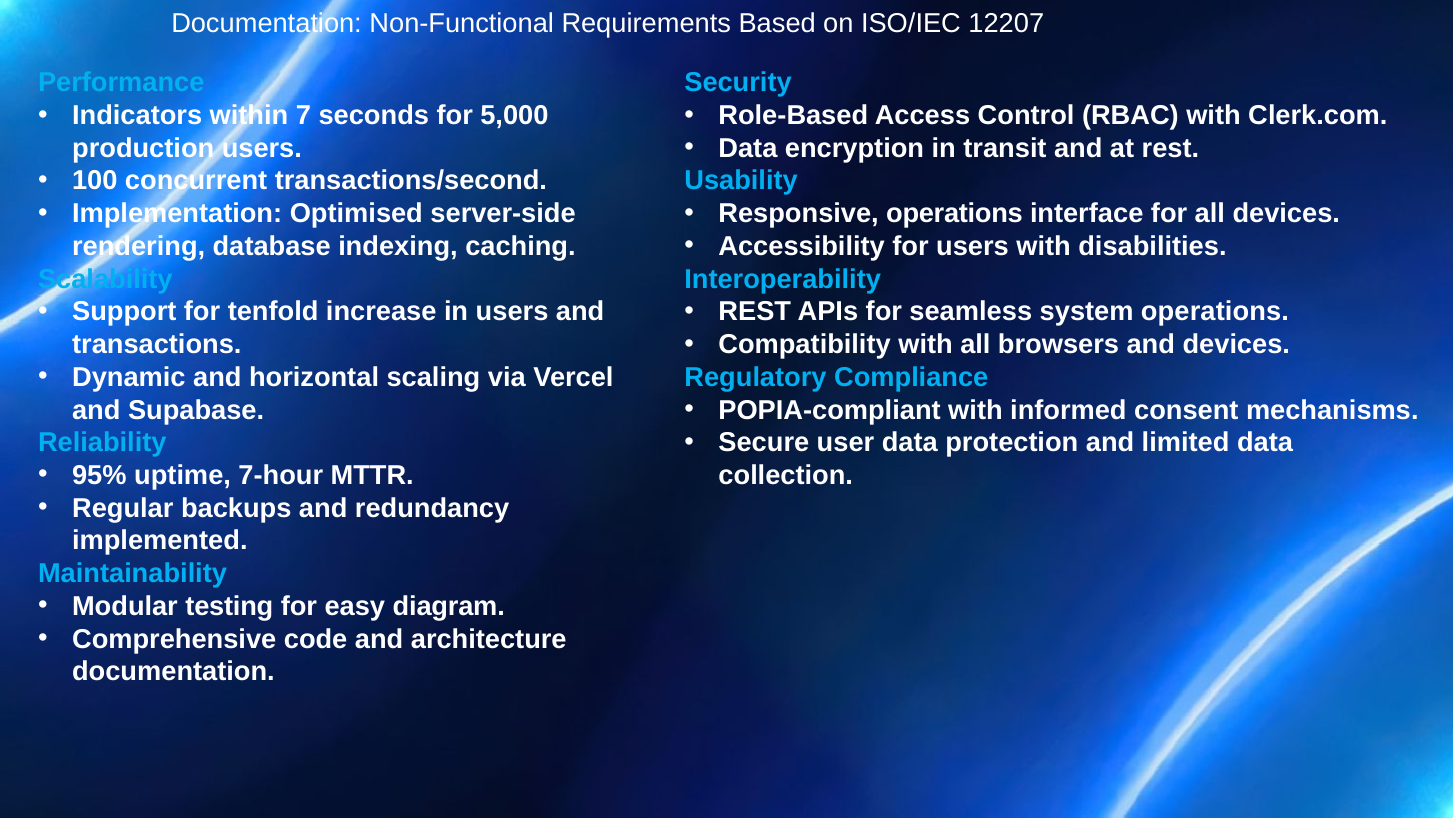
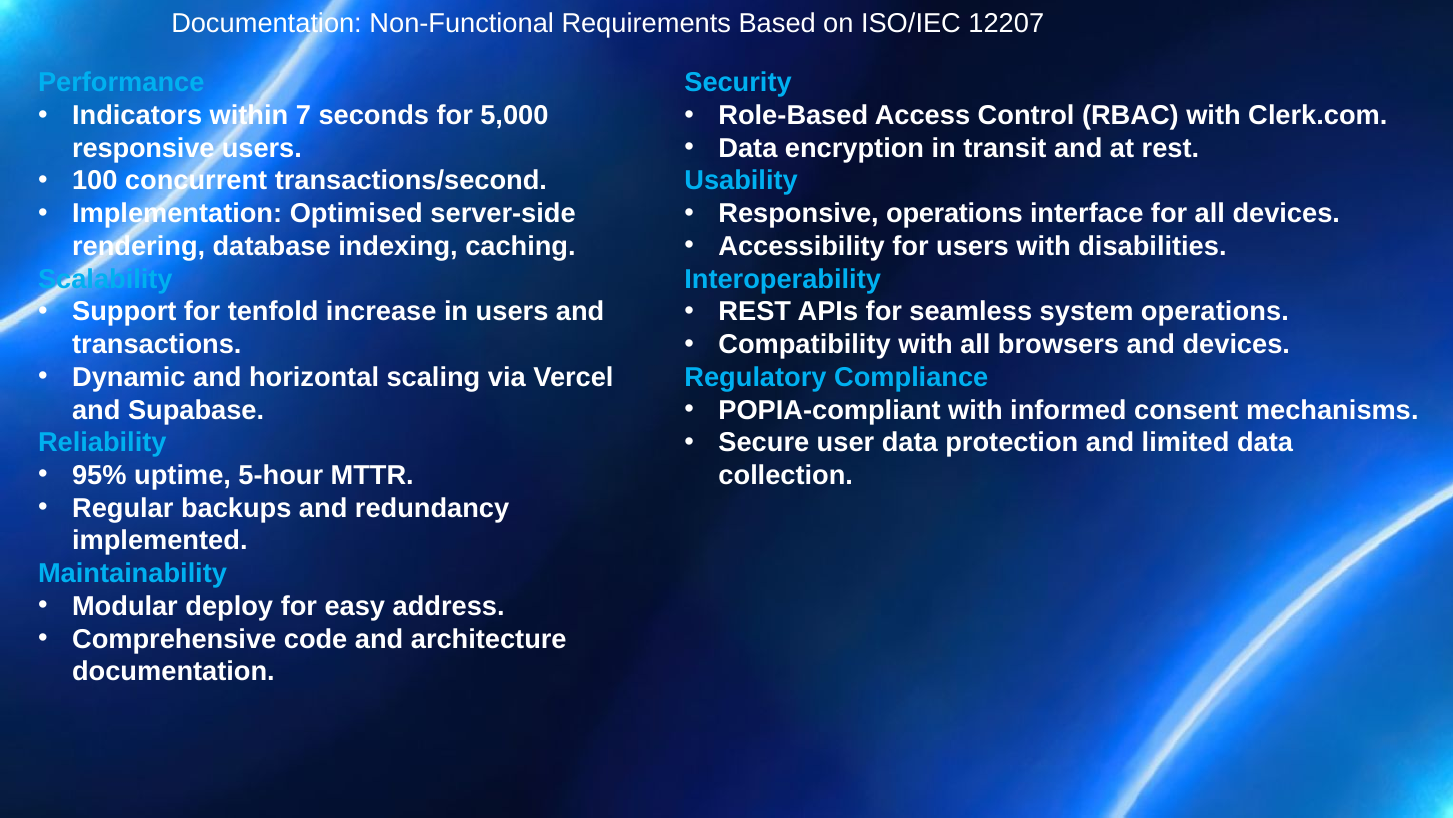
production: production -> responsive (143, 148)
7-hour: 7-hour -> 5-hour (281, 475)
testing: testing -> deploy (229, 606)
diagram: diagram -> address (449, 606)
